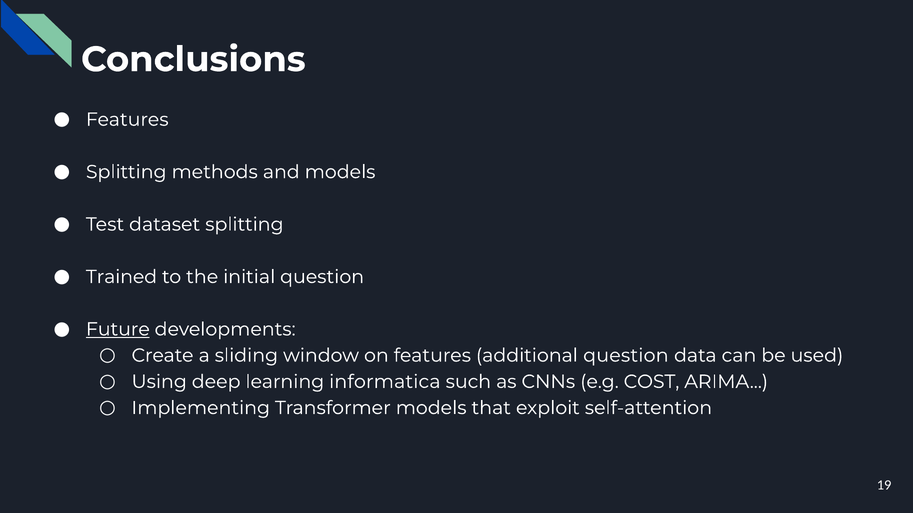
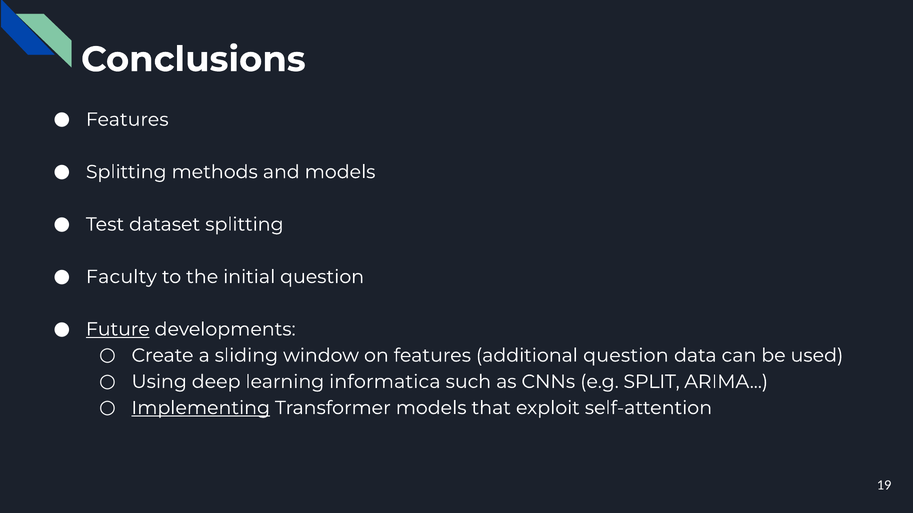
Trained: Trained -> Faculty (121, 277)
COST: COST -> SPLIT (652, 382)
Implementing underline: none -> present (201, 408)
